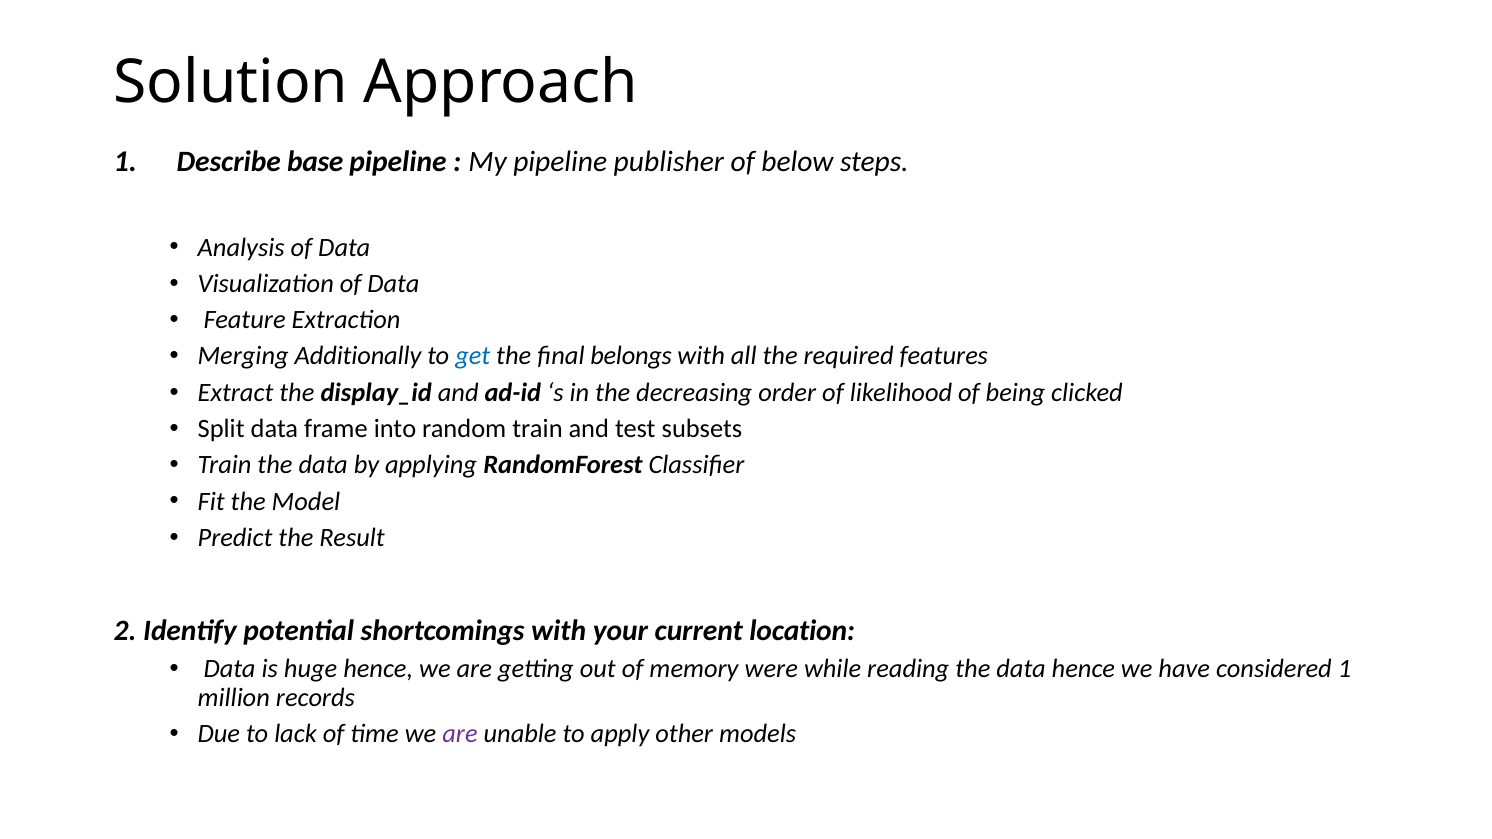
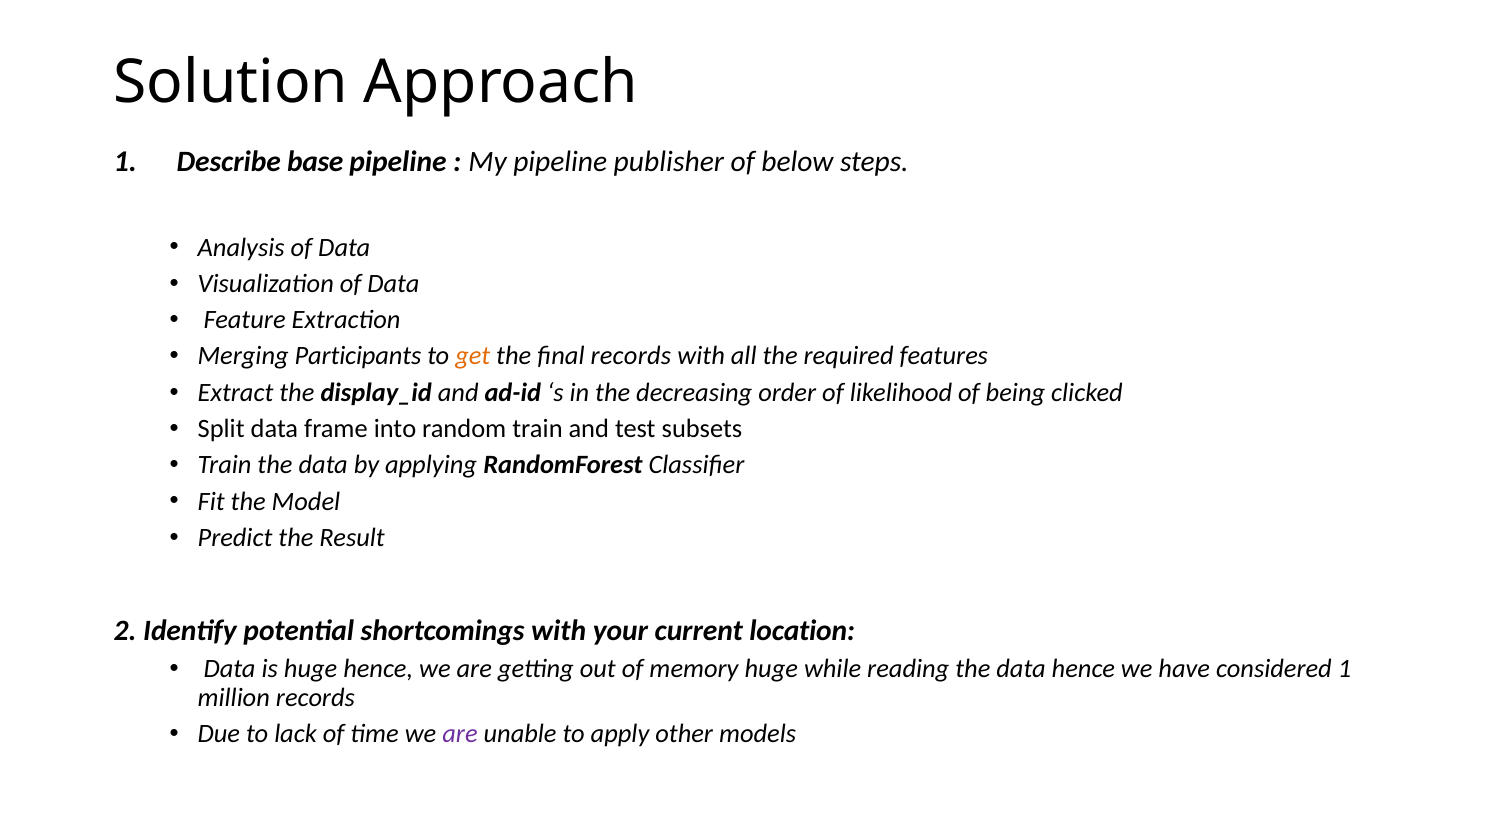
Additionally: Additionally -> Participants (358, 356)
get colour: blue -> orange (473, 356)
final belongs: belongs -> records (631, 356)
memory were: were -> huge (771, 669)
